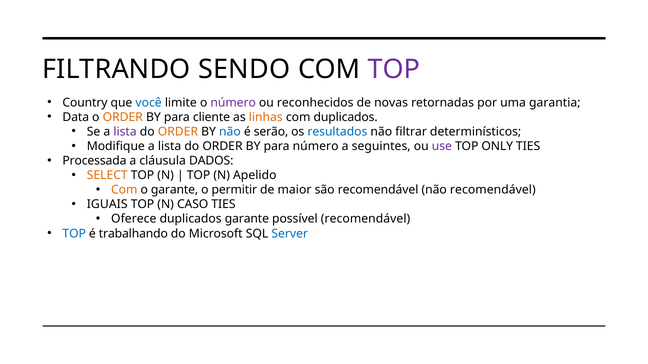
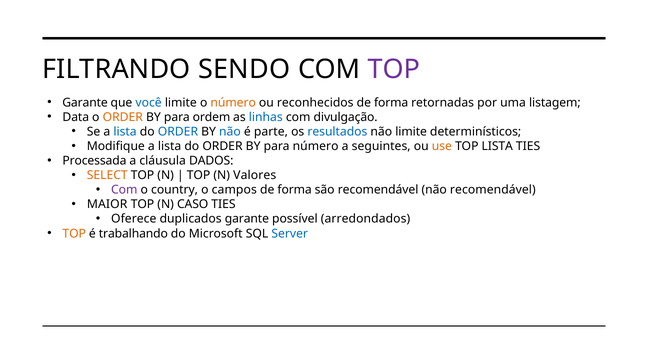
Country: Country -> Garante (85, 103)
número colour: purple -> orange (233, 103)
novas: novas -> forma (391, 103)
garantia: garantia -> listagem (555, 103)
cliente: cliente -> ordem (211, 117)
linhas colour: orange -> blue (266, 117)
com duplicados: duplicados -> divulgação (346, 117)
lista colour: purple -> blue (125, 132)
ORDER colour: orange -> blue (178, 132)
serão: serão -> parte (271, 132)
não filtrar: filtrar -> limite (411, 132)
use colour: purple -> orange (442, 146)
TOP ONLY: ONLY -> LISTA (497, 146)
Apelido: Apelido -> Valores (255, 176)
Com colour: orange -> purple (124, 190)
o garante: garante -> country (175, 190)
permitir: permitir -> campos (234, 190)
maior: maior -> forma (295, 190)
IGUAIS: IGUAIS -> MAIOR (107, 205)
possível recomendável: recomendável -> arredondados (366, 219)
TOP colour: blue -> orange (74, 234)
